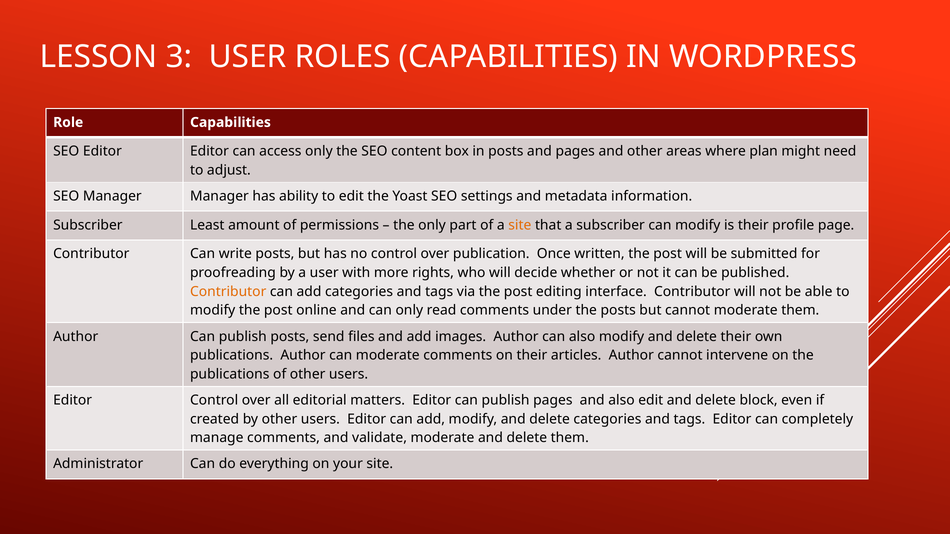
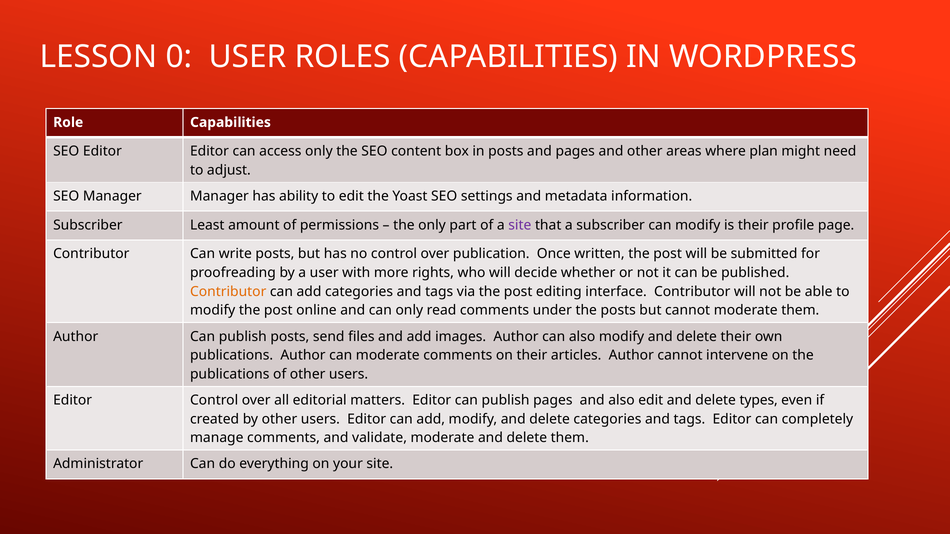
3: 3 -> 0 (179, 57)
site colour: orange -> purple (520, 225)
block: block -> types (759, 400)
